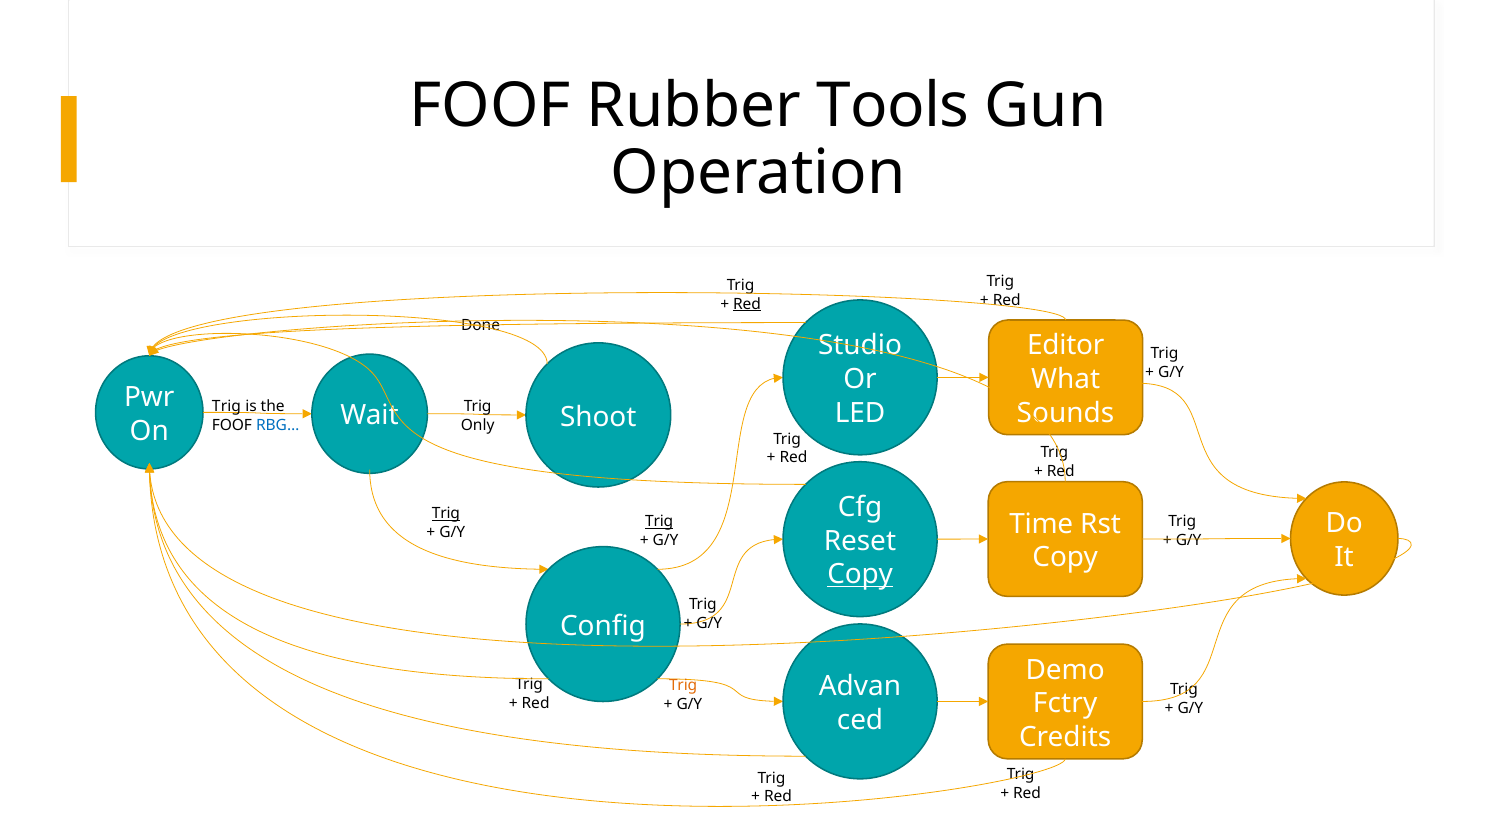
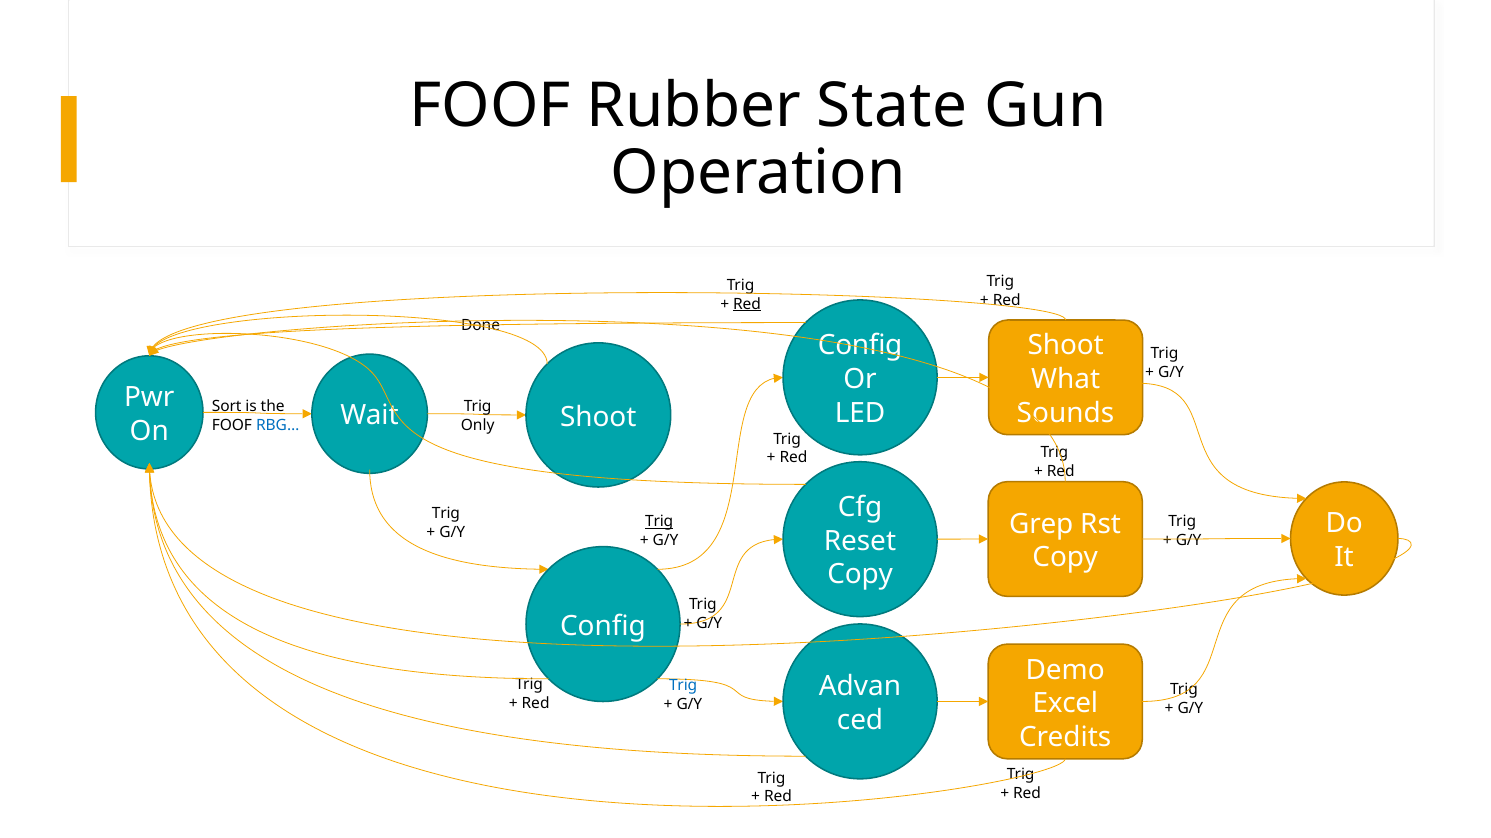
Tools: Tools -> State (892, 106)
Studio: Studio -> Config (860, 346)
Editor: Editor -> Shoot (1066, 346)
Trig: Trig -> Sort (227, 407)
Trig underline: present -> none (446, 514)
Time: Time -> Grep (1041, 525)
Copy underline: present -> none (860, 575)
Trig colour: orange -> blue (683, 686)
Fctry: Fctry -> Excel (1065, 704)
